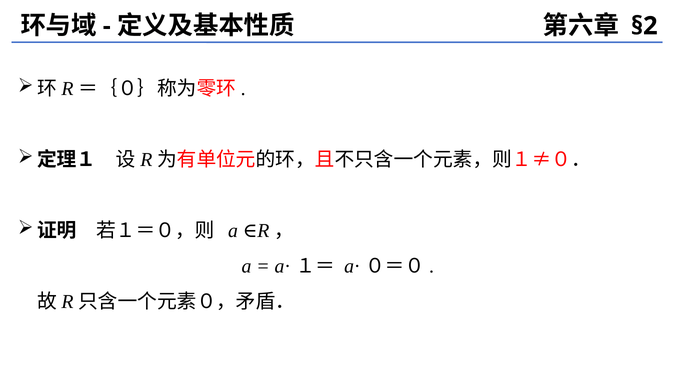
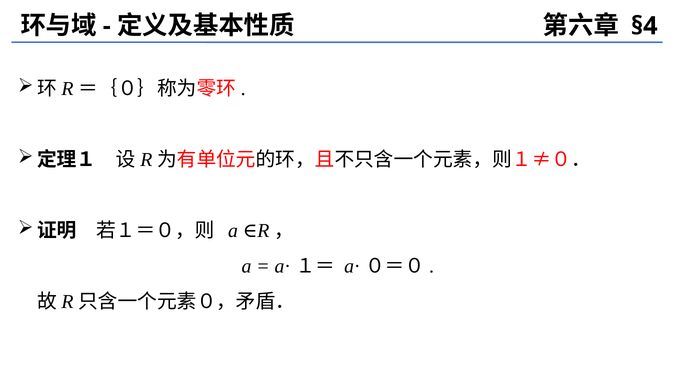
§2: §2 -> §4 (644, 26)
